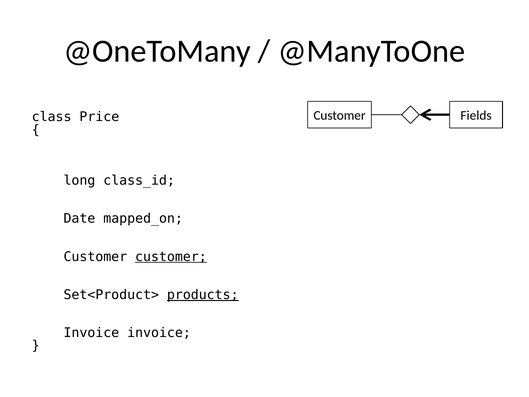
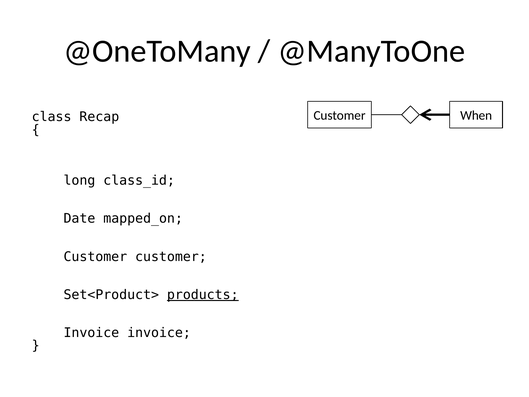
Fields: Fields -> When (476, 116)
Price: Price -> Recap (99, 117)
customer underline: present -> none (171, 257)
